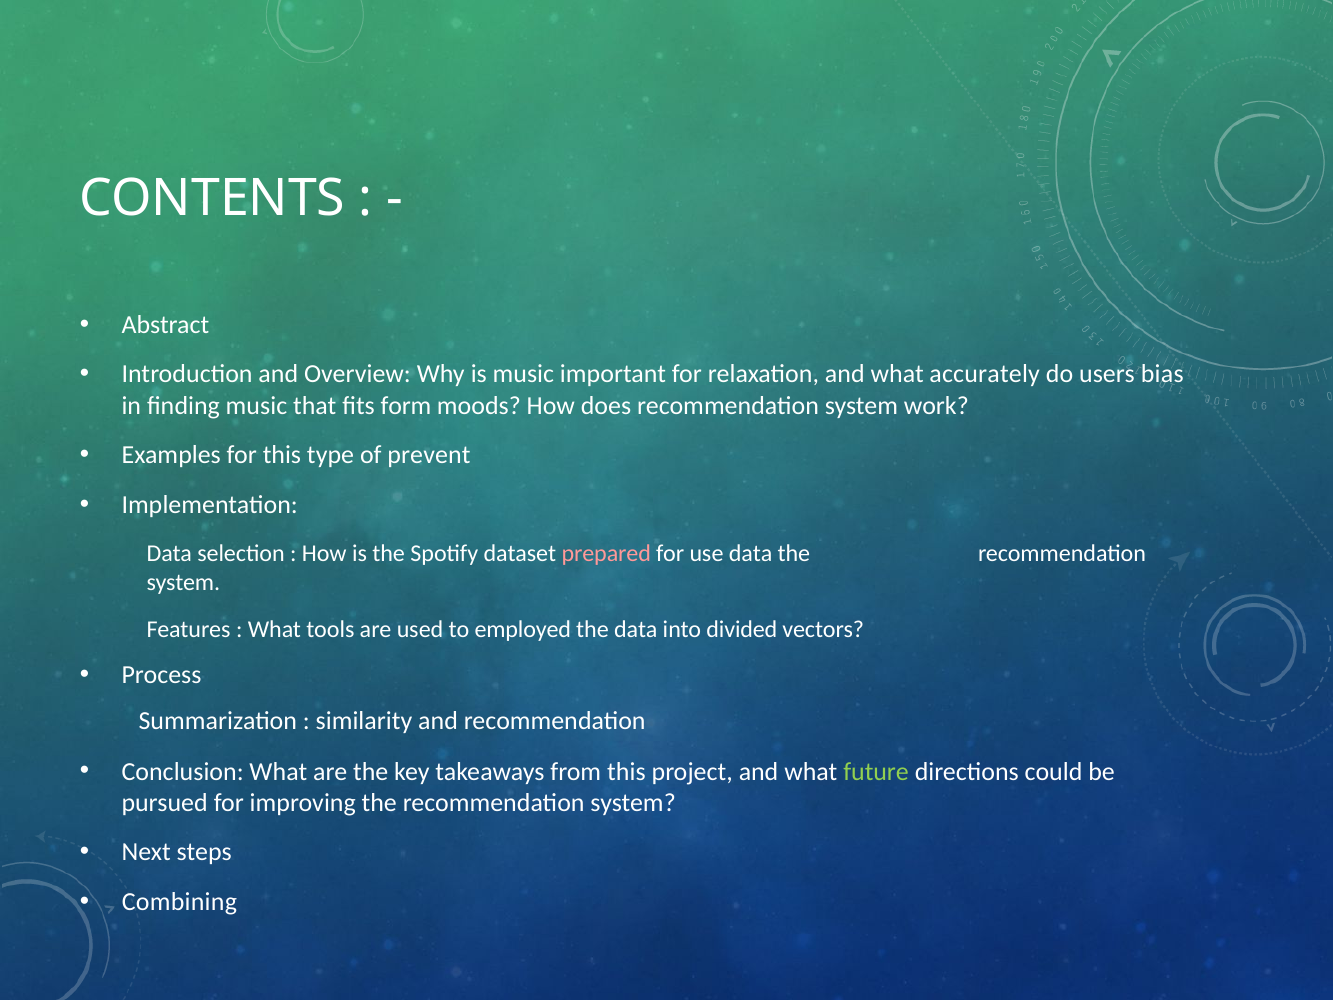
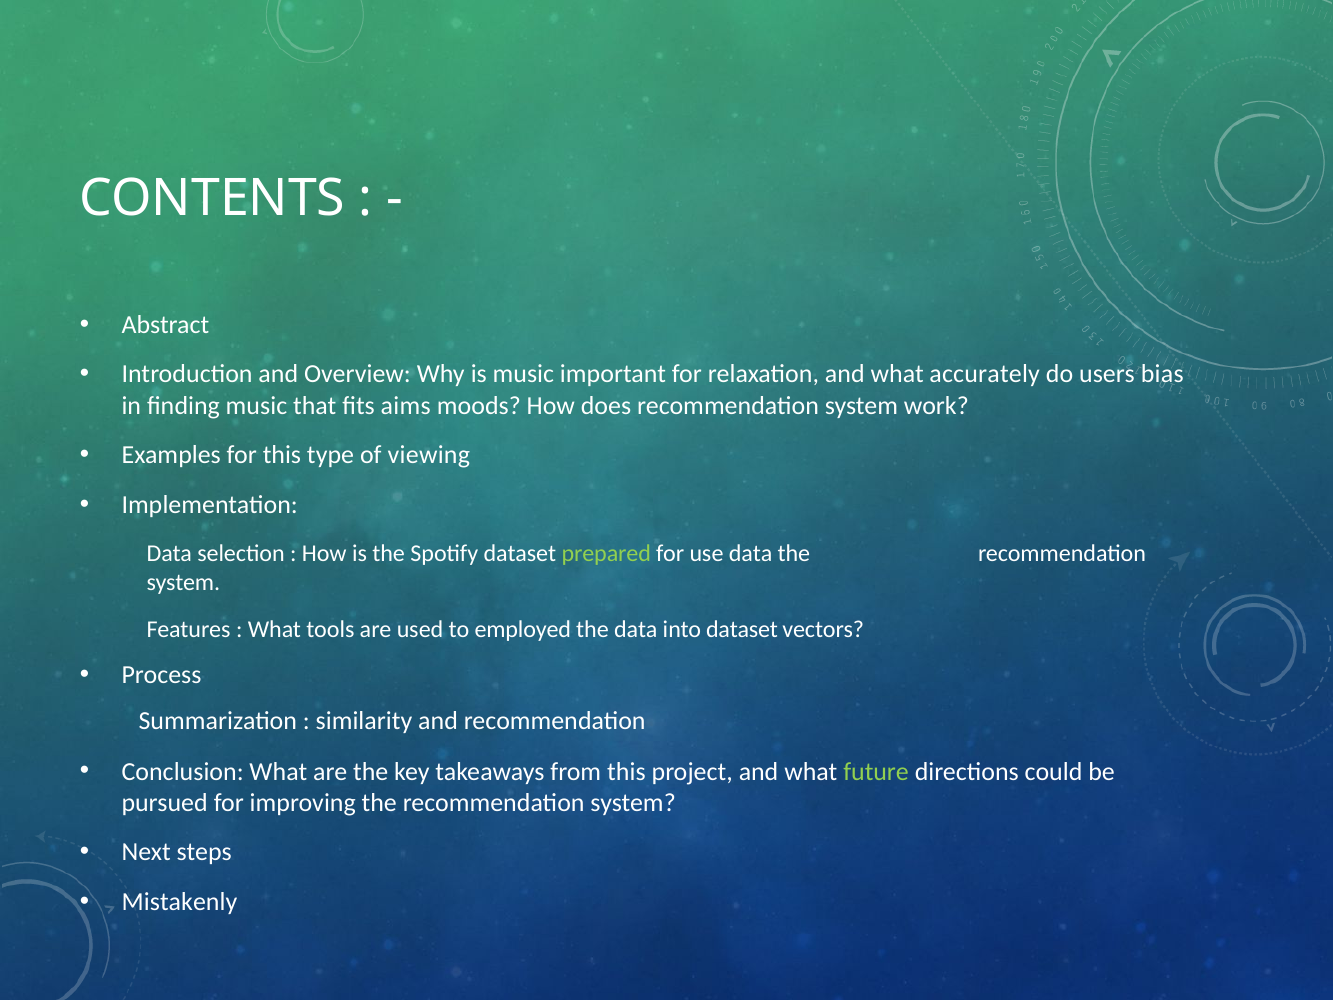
form: form -> aims (406, 405)
prevent: prevent -> viewing (429, 455)
prepared colour: pink -> light green (606, 553)
into divided: divided -> dataset (742, 630)
Combining: Combining -> Mistakenly (180, 902)
